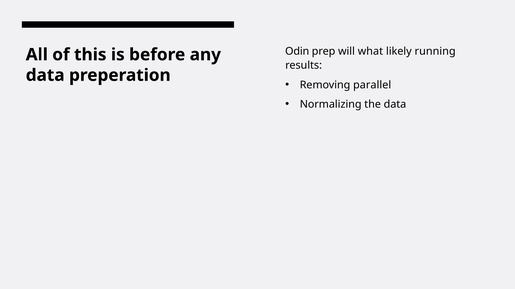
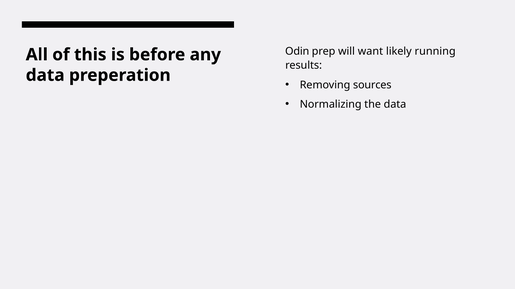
what: what -> want (370, 51)
parallel: parallel -> sources (372, 85)
